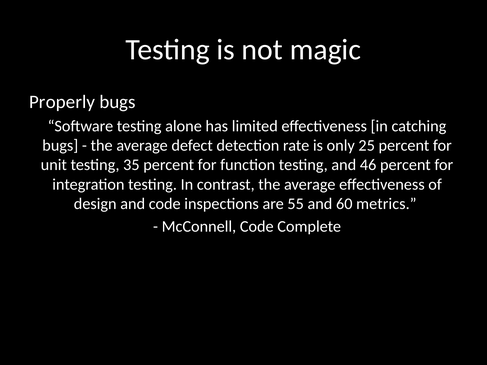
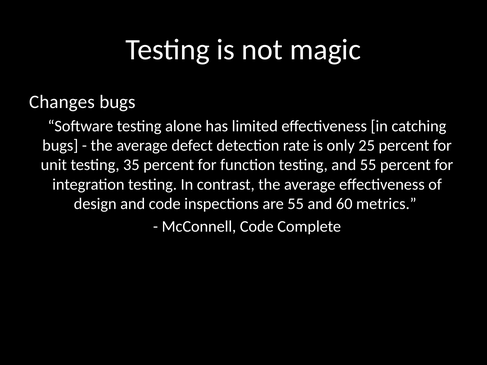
Properly: Properly -> Changes (62, 102)
and 46: 46 -> 55 (368, 165)
